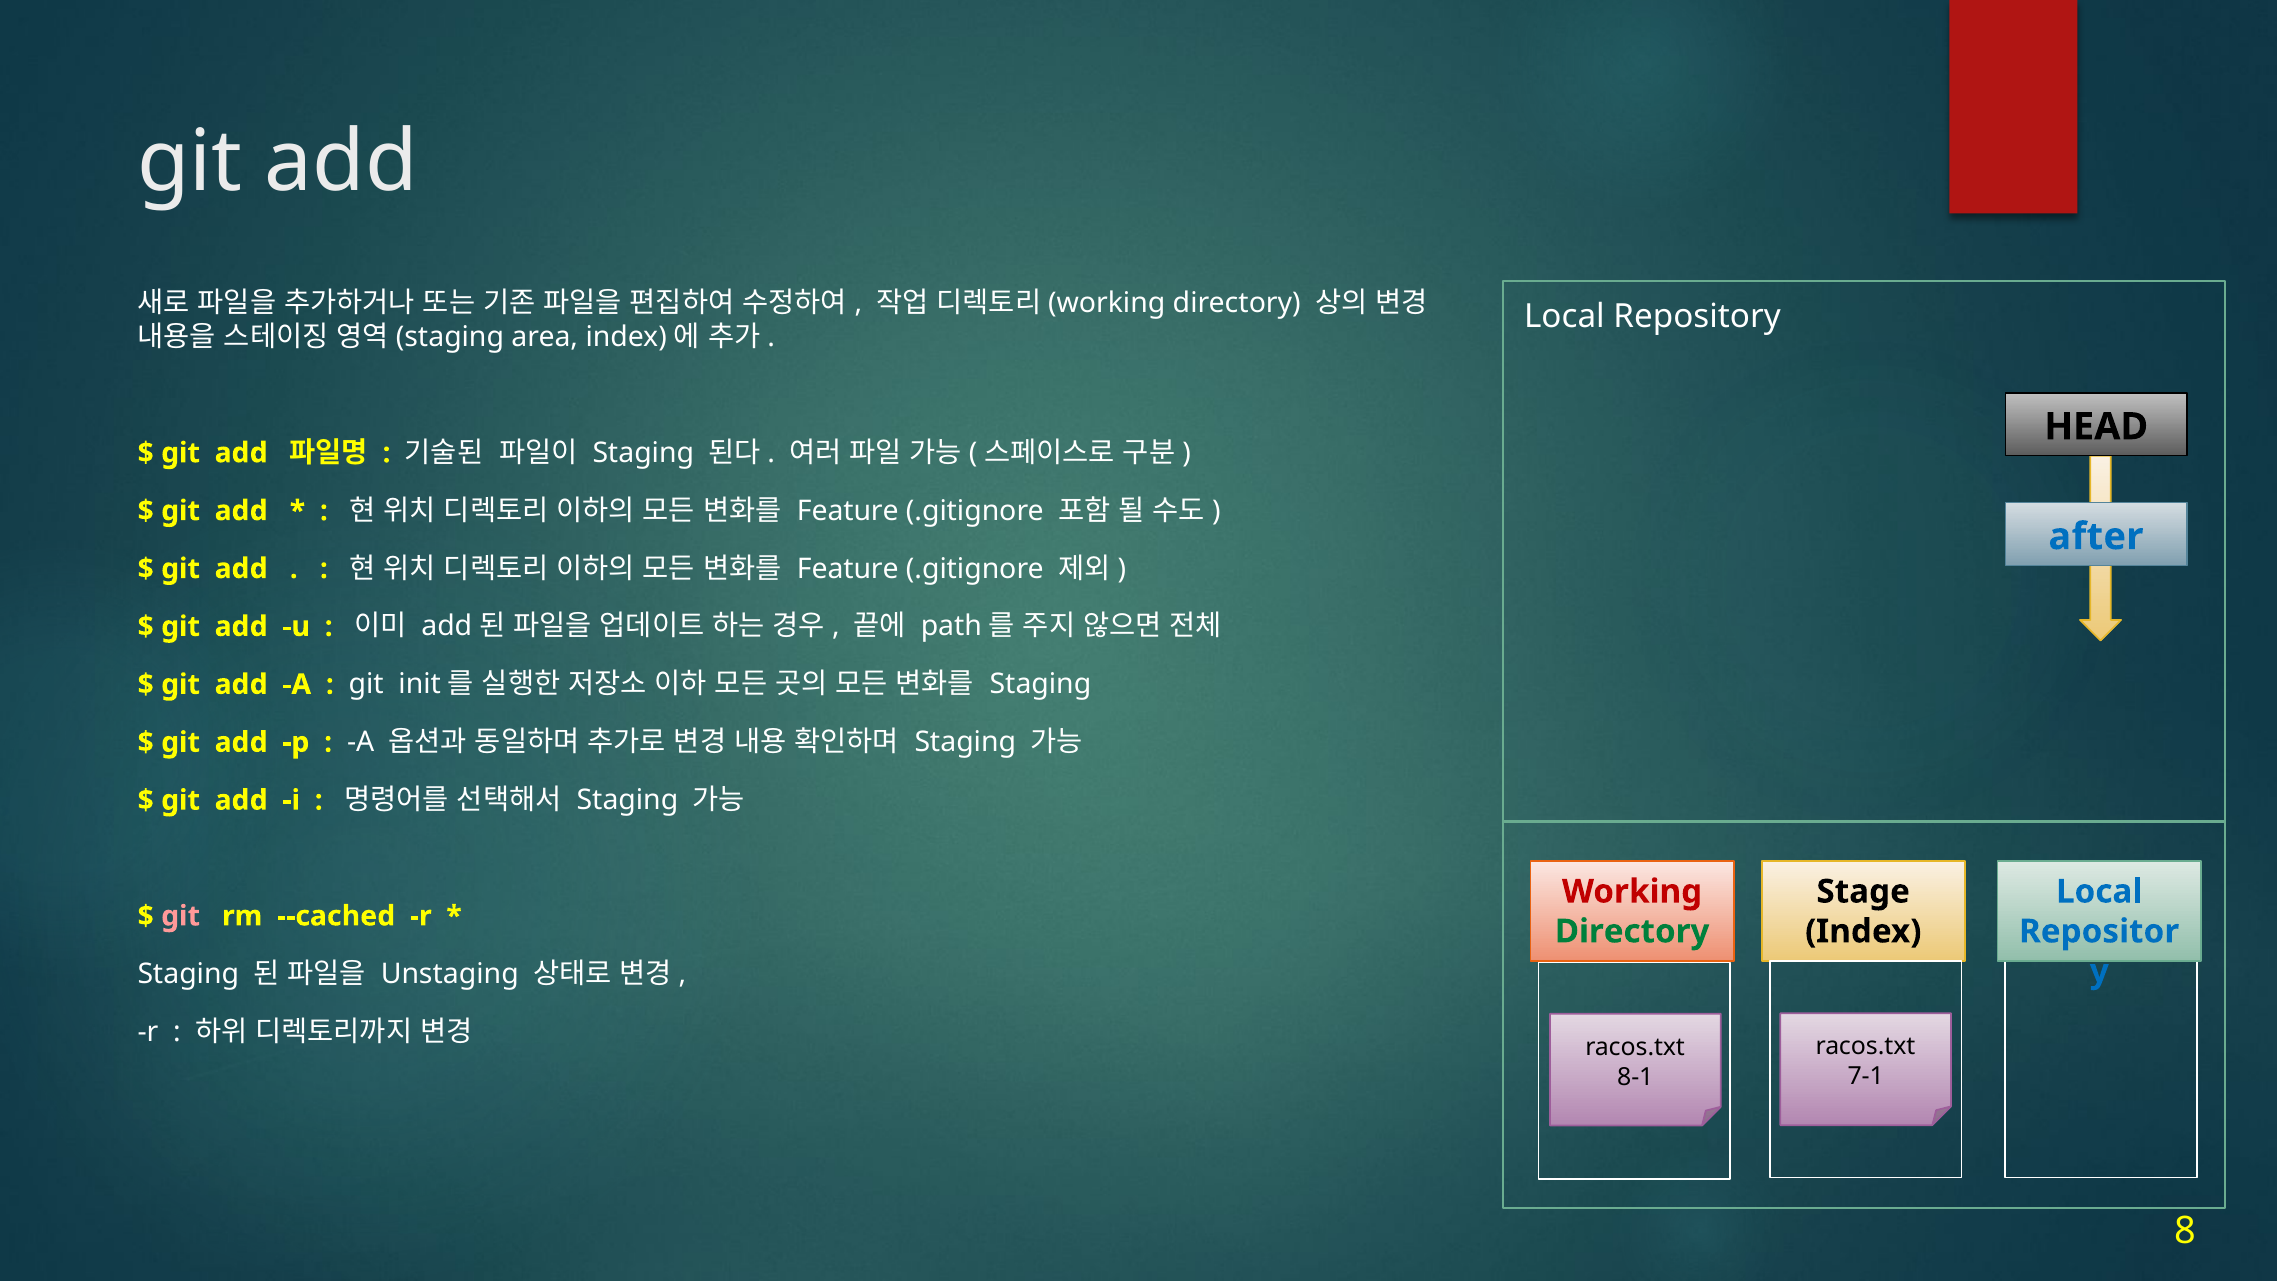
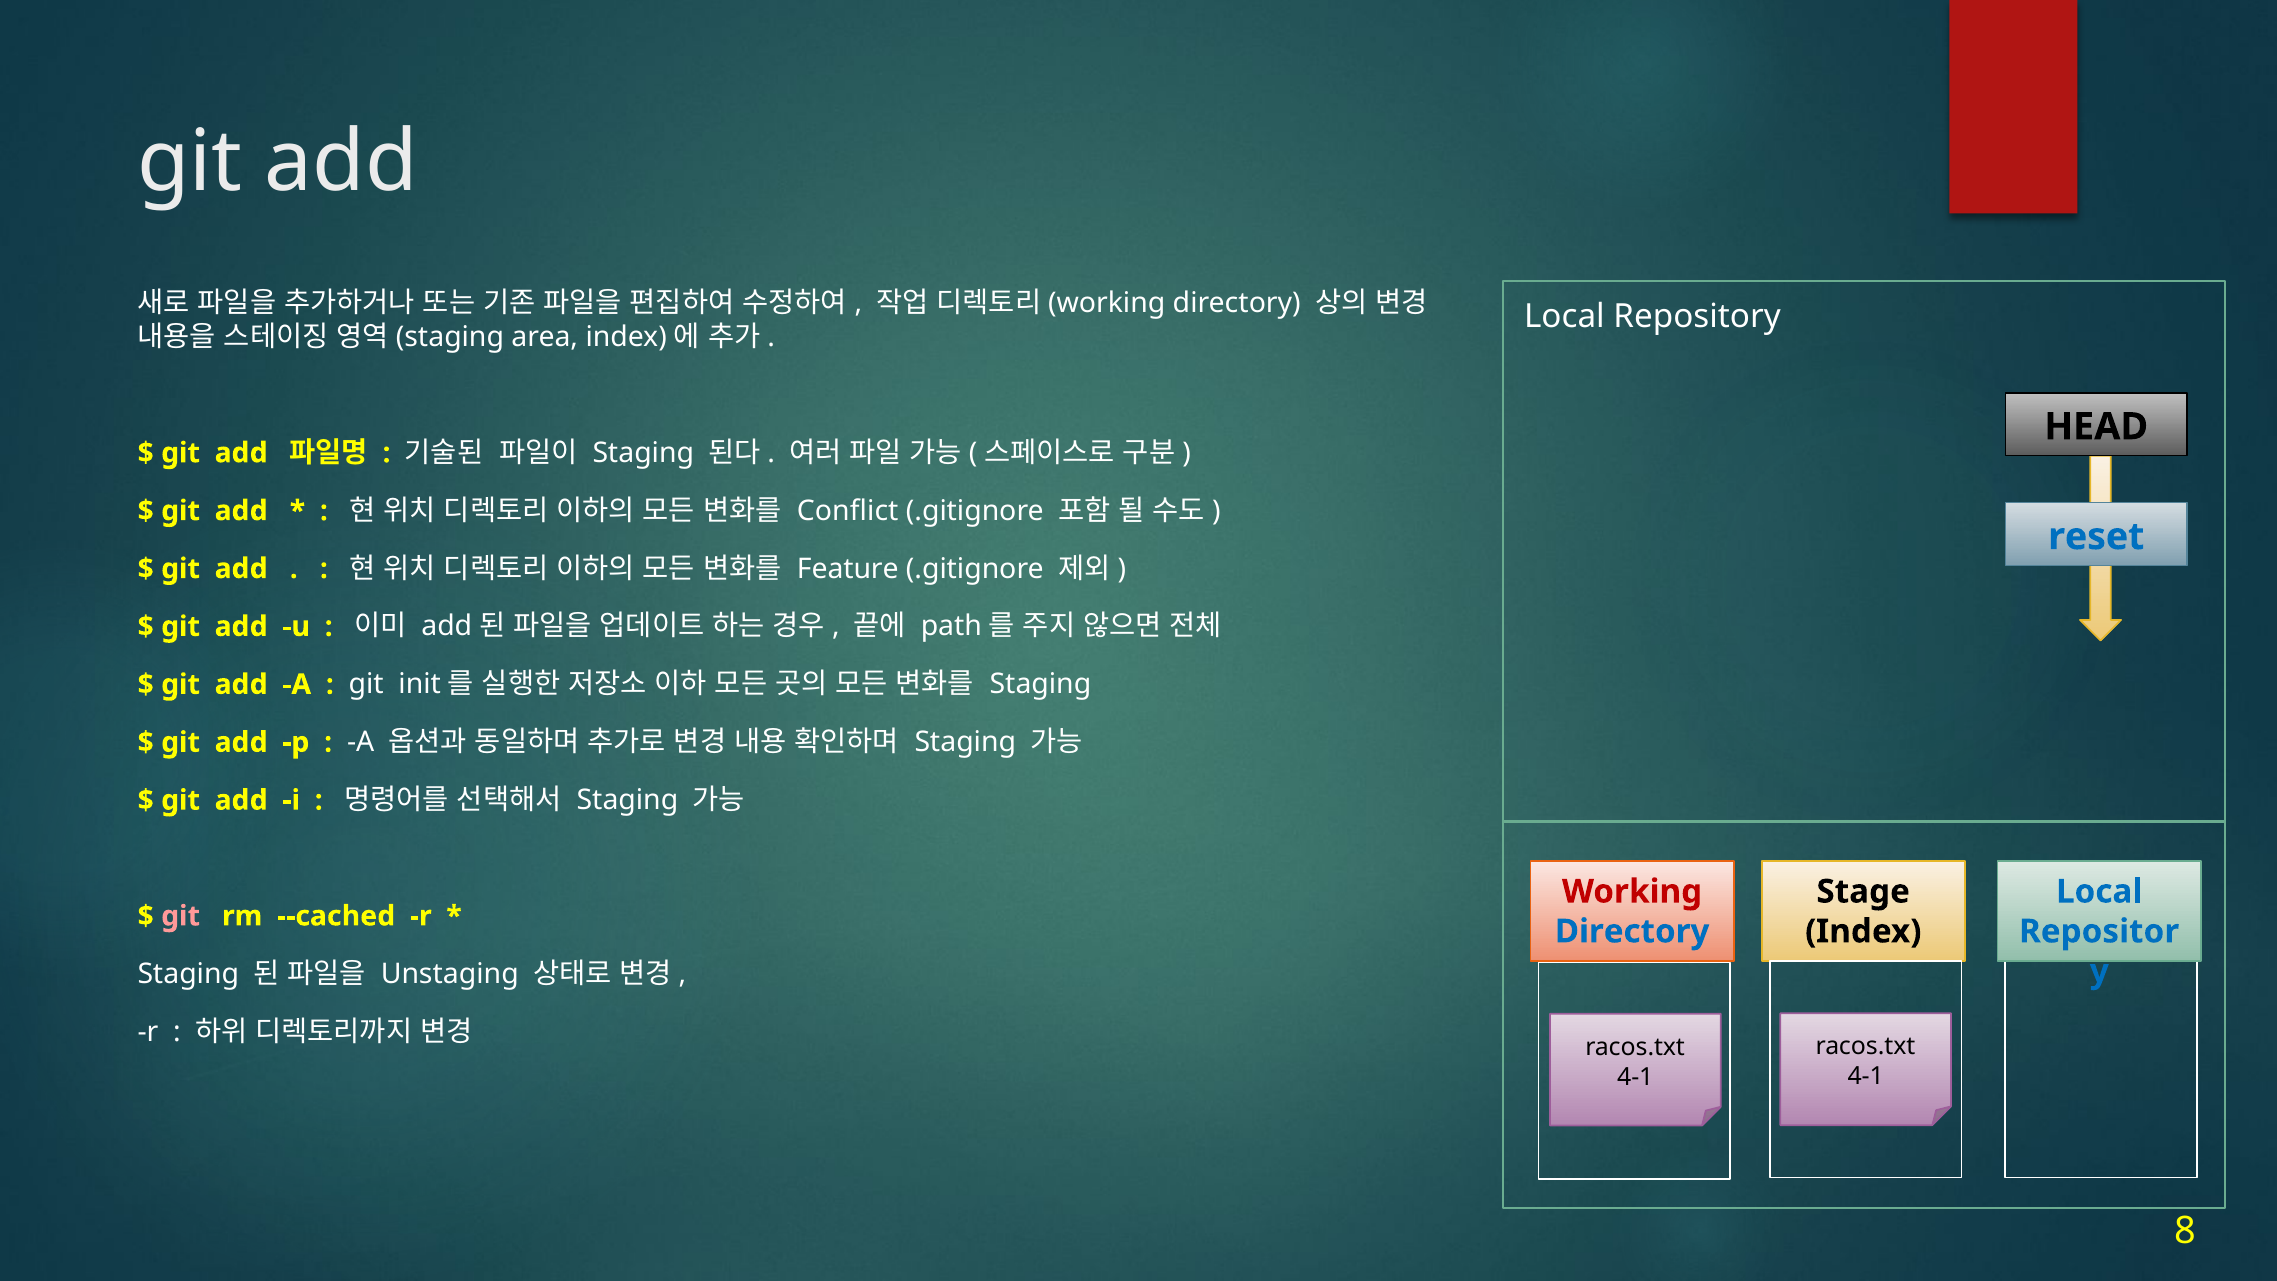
Feature: Feature -> Conflict (848, 511)
after: after -> reset (2096, 537)
Directory colour: green -> blue (1632, 931)
7-1: 7-1 -> 4-1 (1866, 1076)
8-1: 8-1 -> 4-1 (1635, 1077)
